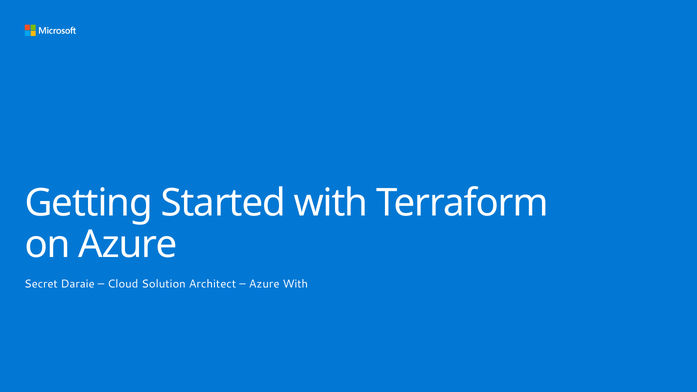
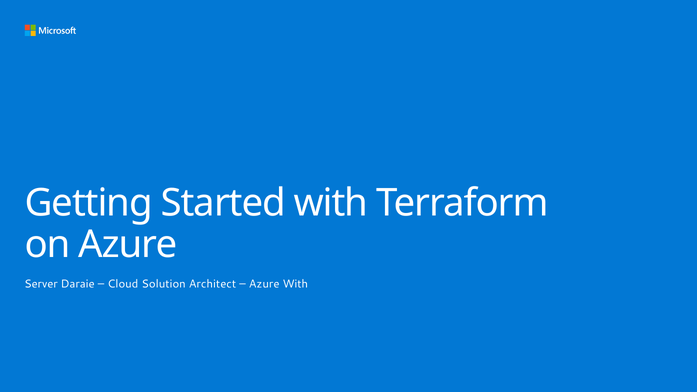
Secret: Secret -> Server (41, 284)
